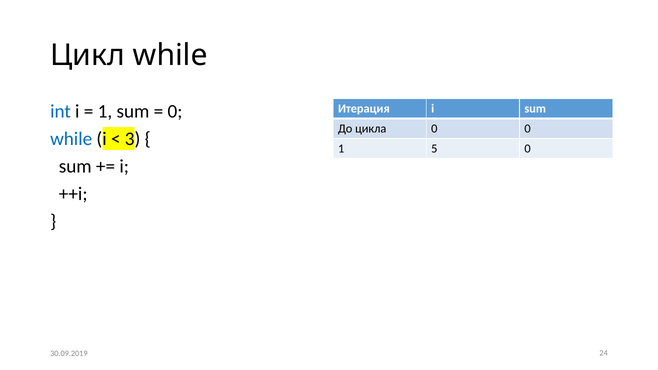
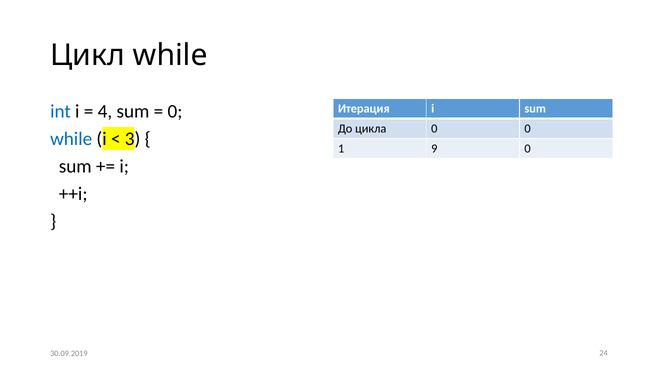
1: 1 -> 4 (105, 111)
5: 5 -> 9 (434, 149)
